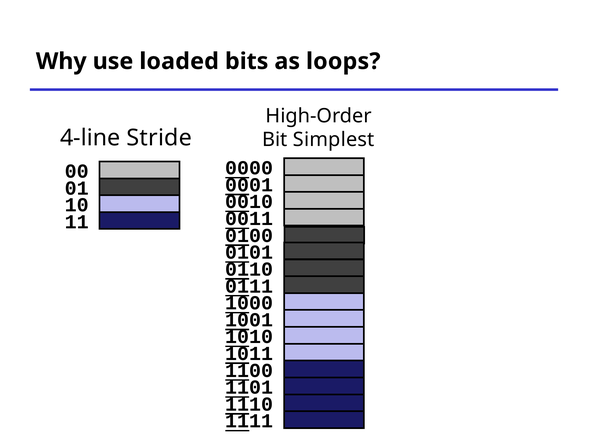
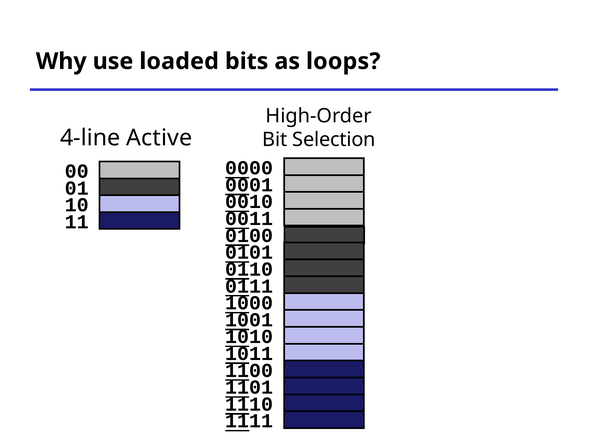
Stride: Stride -> Active (159, 138)
Simplest: Simplest -> Selection (334, 140)
